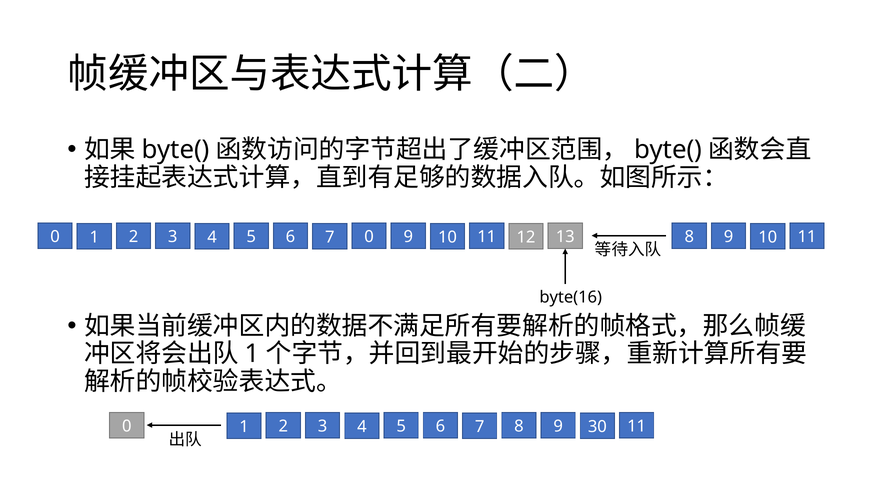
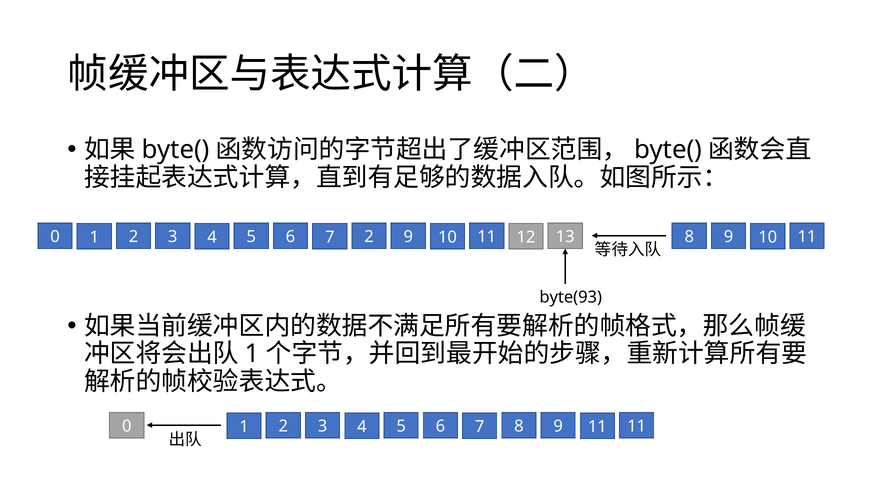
7 0: 0 -> 2 (369, 237)
byte(16: byte(16 -> byte(93 (571, 297)
9 30: 30 -> 11 (597, 427)
